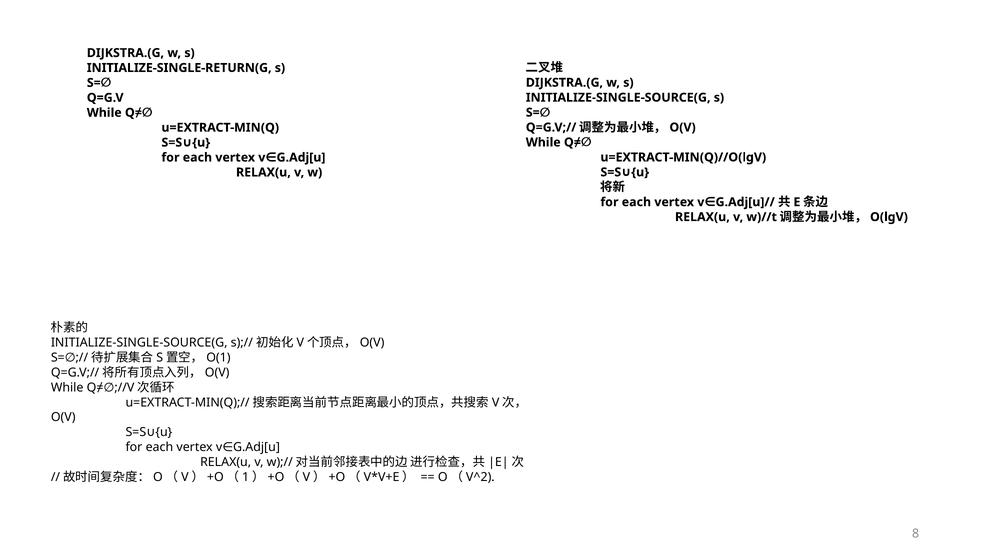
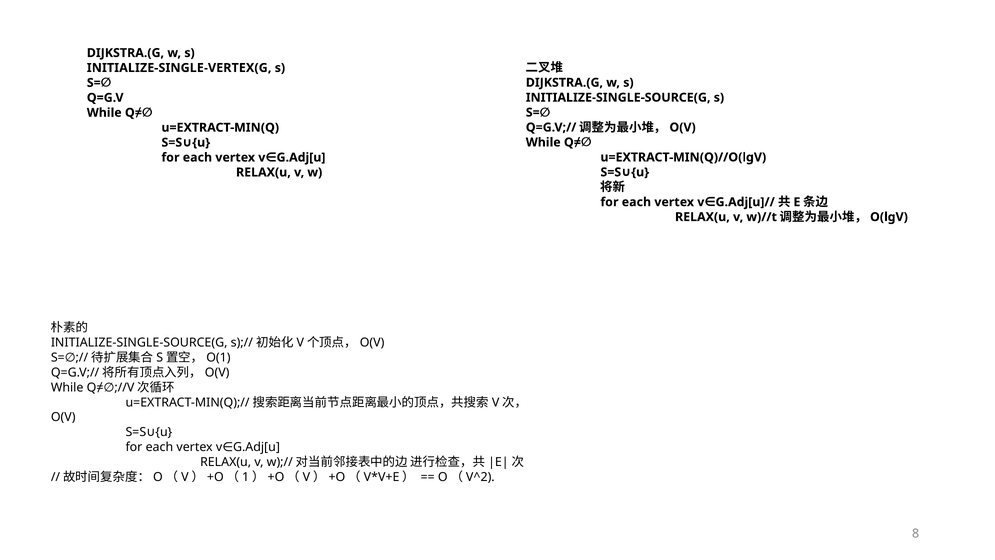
INITIALIZE-SINGLE-RETURN(G: INITIALIZE-SINGLE-RETURN(G -> INITIALIZE-SINGLE-VERTEX(G (179, 68)
